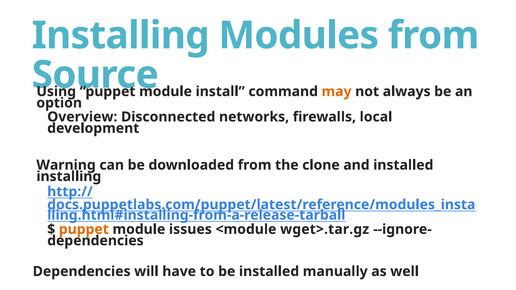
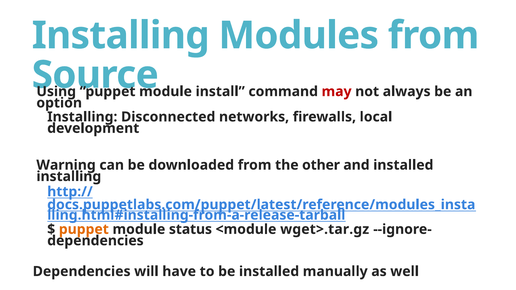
may colour: orange -> red (337, 92)
Overview: Overview -> Installing (82, 117)
clone: clone -> other (321, 165)
issues: issues -> status (190, 229)
